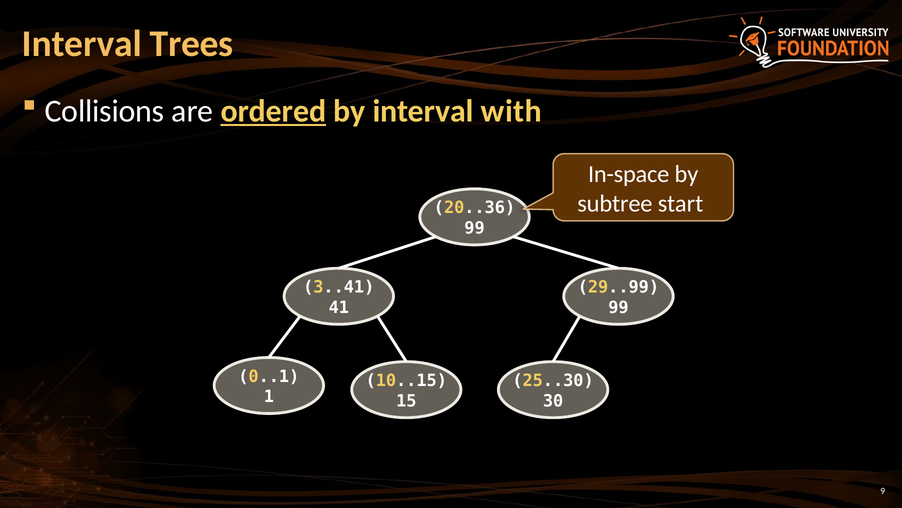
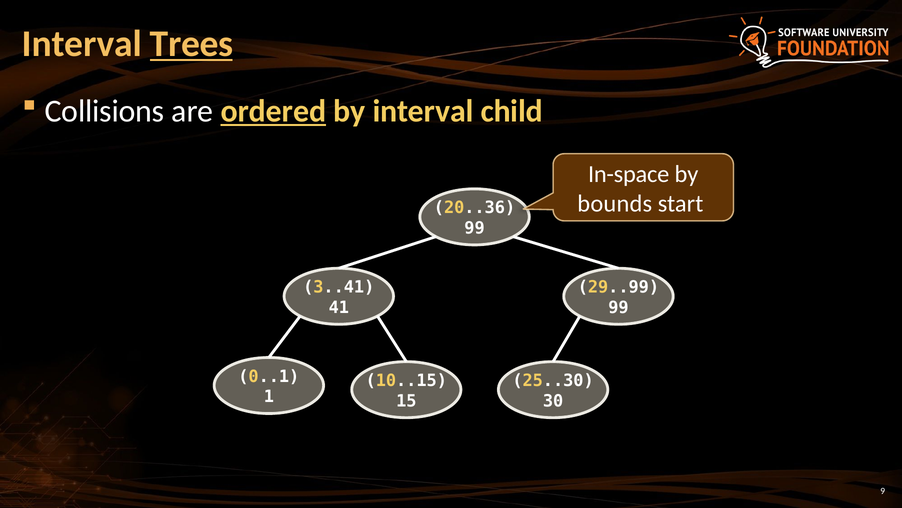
Trees underline: none -> present (192, 44)
with: with -> child (512, 111)
subtree: subtree -> bounds (615, 203)
